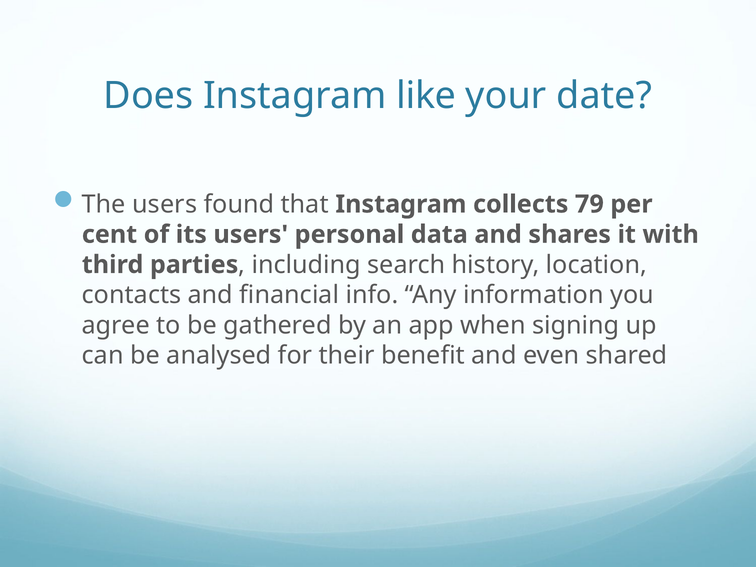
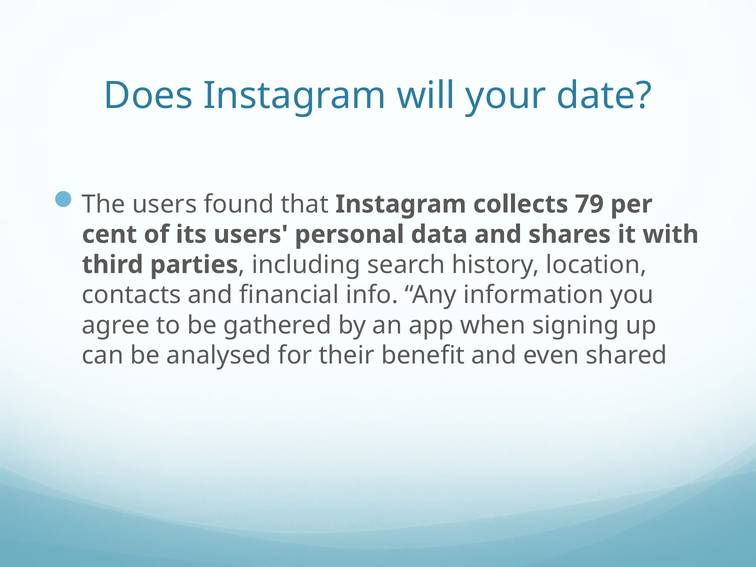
like: like -> will (426, 96)
